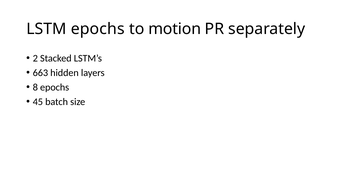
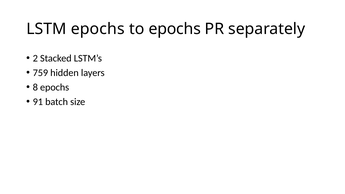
to motion: motion -> epochs (175, 29)
663: 663 -> 759 (40, 73)
45: 45 -> 91 (38, 102)
